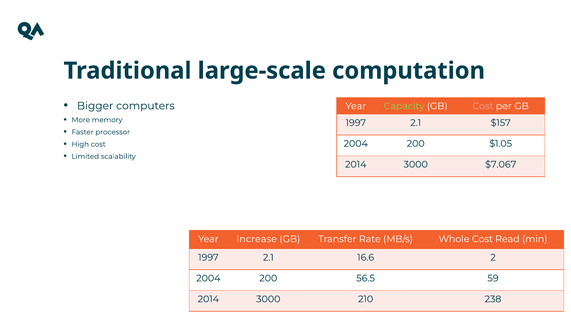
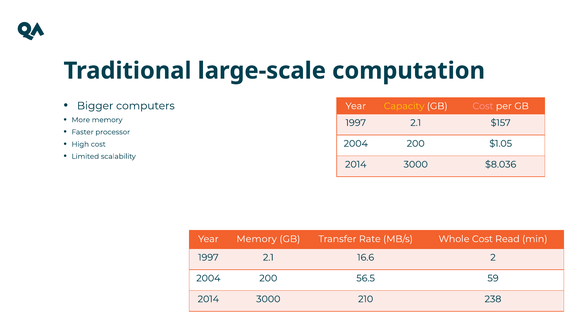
Capacity colour: light green -> yellow (404, 106)
$7.067: $7.067 -> $8.036 (501, 165)
Year Increase: Increase -> Memory (257, 239)
